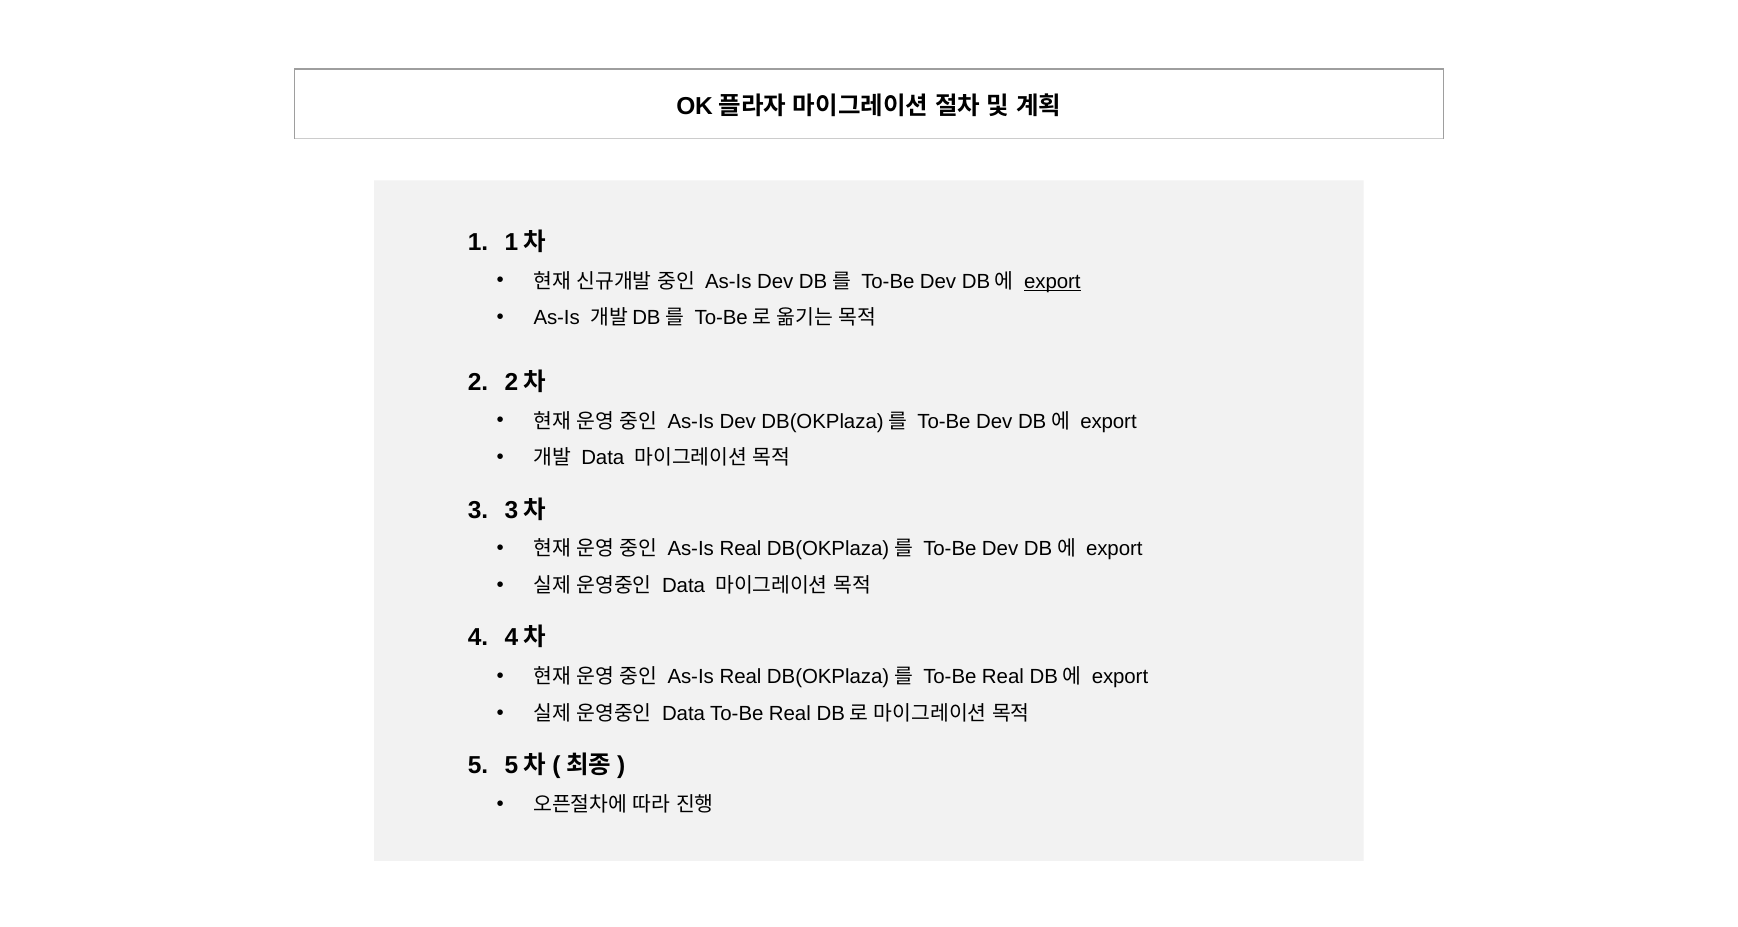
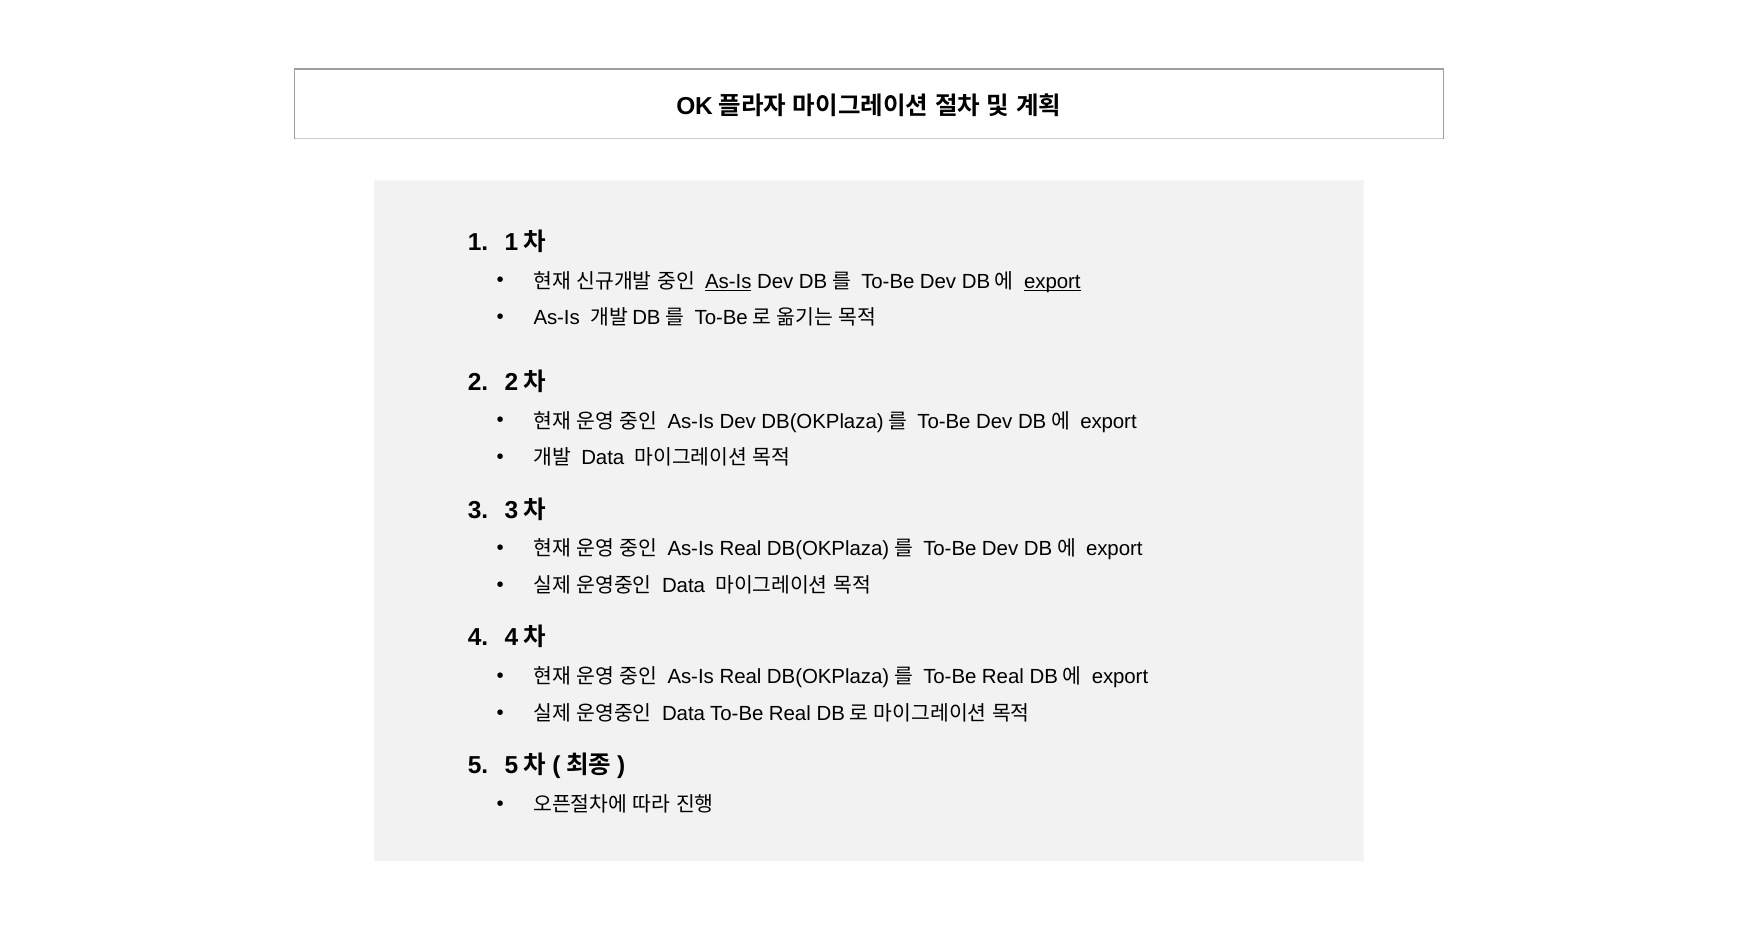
As-Is underline: none -> present (728, 281)
